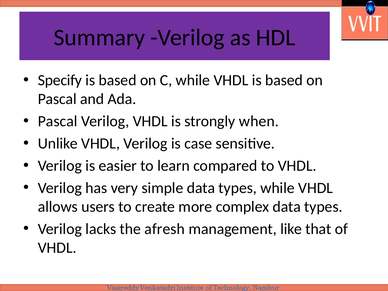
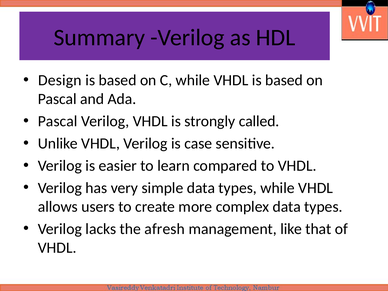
Specify: Specify -> Design (60, 80)
when: when -> called (259, 121)
